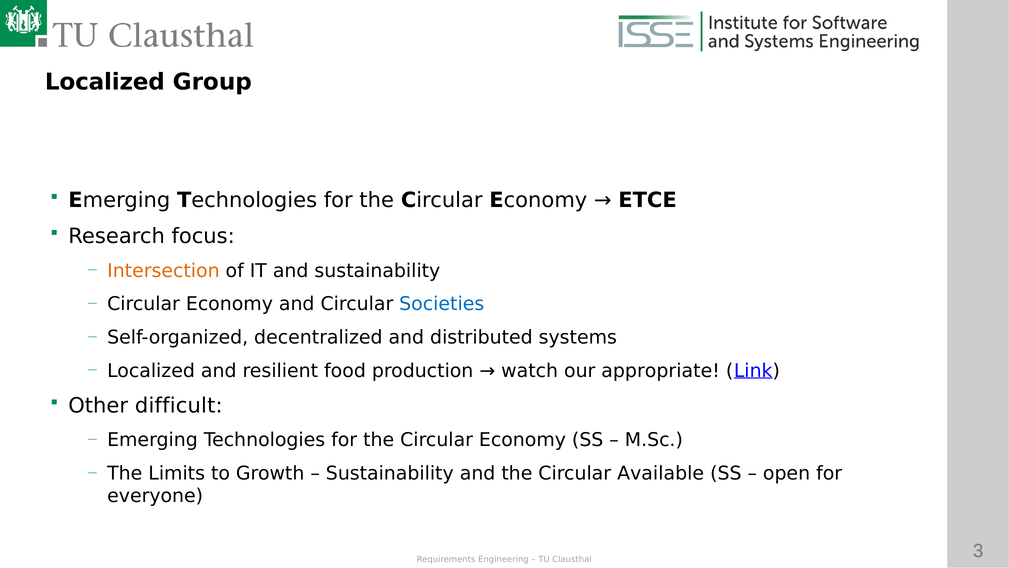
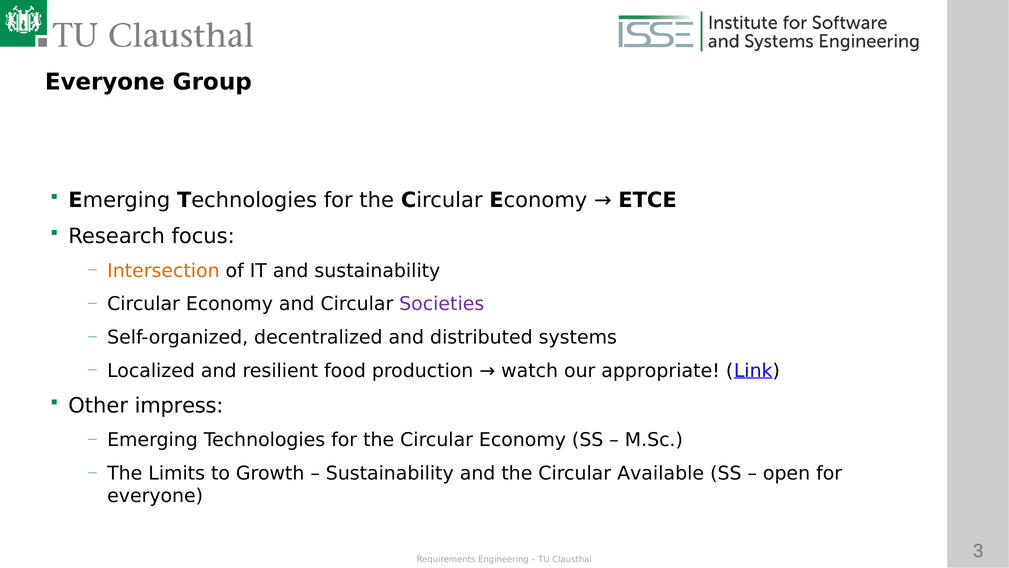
Localized: Localized -> Everyone (105, 82)
Societies colour: blue -> purple (442, 304)
difficult: difficult -> impress (179, 405)
